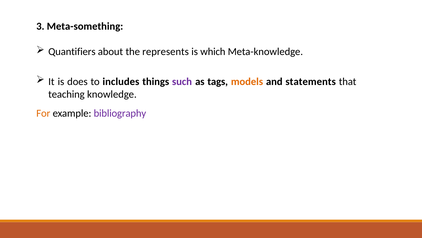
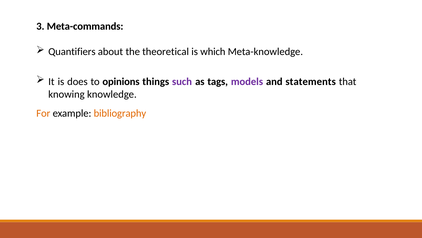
Meta-something: Meta-something -> Meta-commands (85, 26)
represents: represents -> theoretical (166, 52)
includes: includes -> opinions (121, 81)
models colour: orange -> purple (247, 81)
teaching: teaching -> knowing (66, 94)
bibliography colour: purple -> orange (120, 113)
